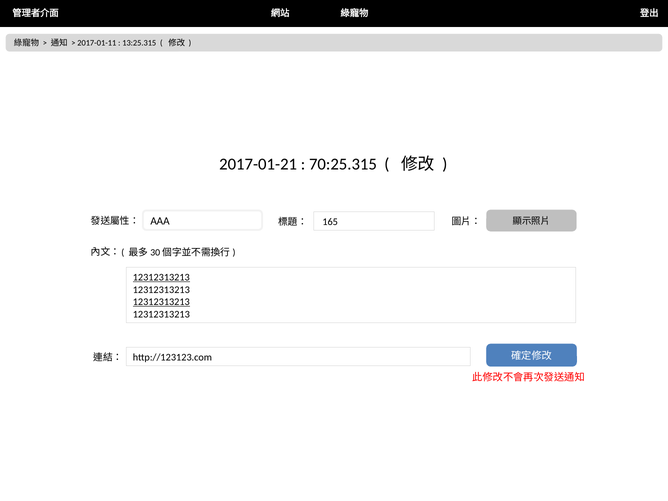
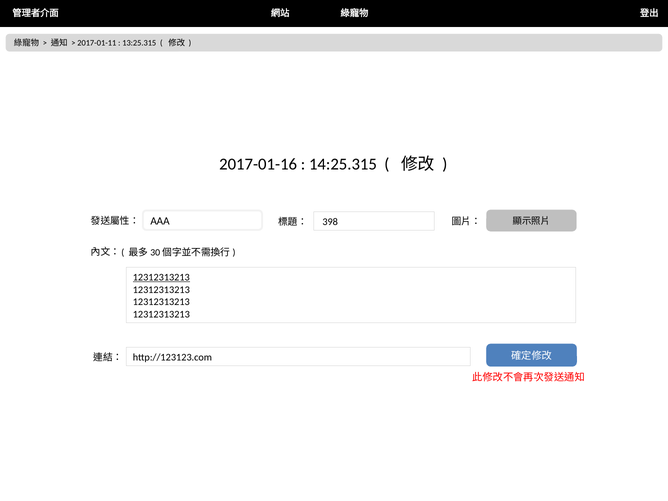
2017-01-21: 2017-01-21 -> 2017-01-16 (258, 164)
70:25.315: 70:25.315 -> 14:25.315 (343, 164)
165: 165 -> 398 (330, 222)
12312313213 underline: present -> none (161, 302)
